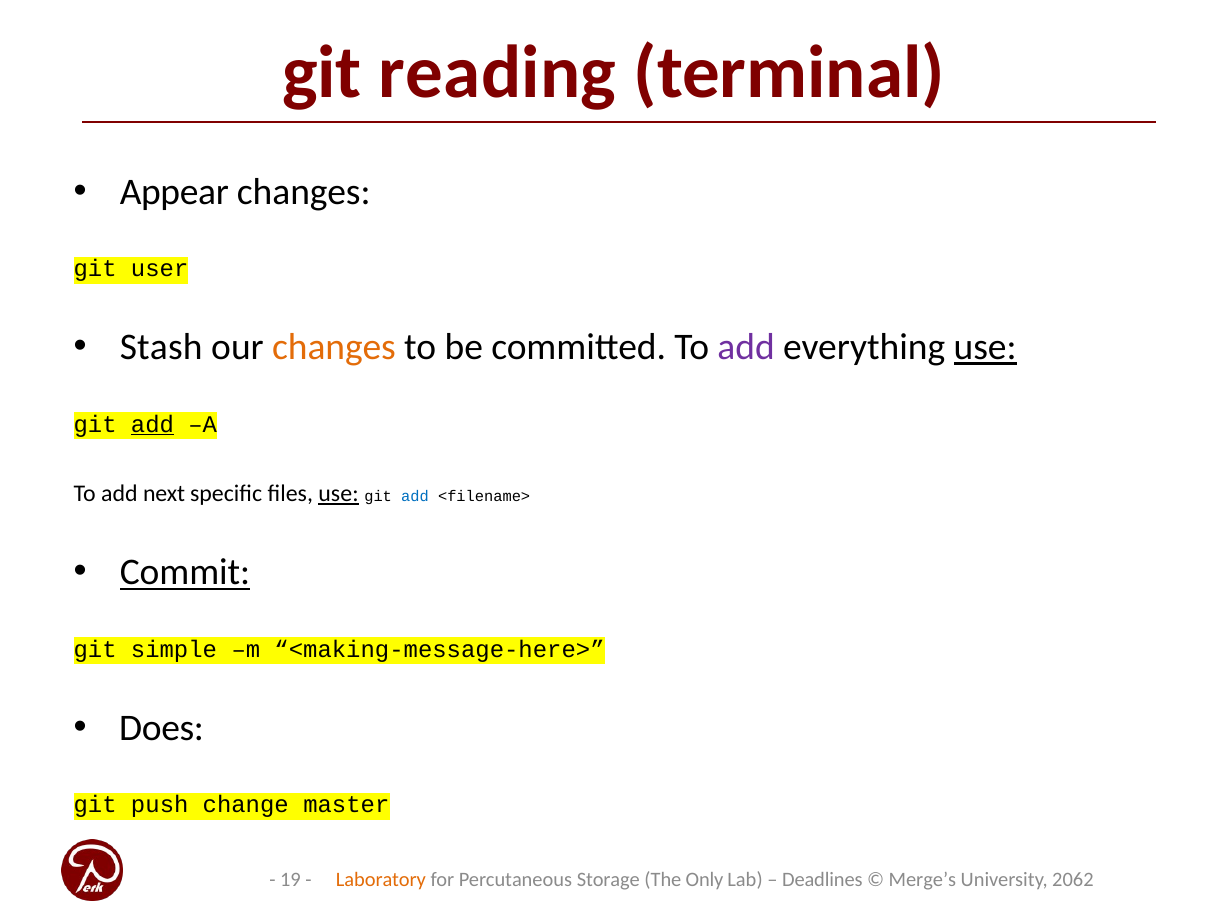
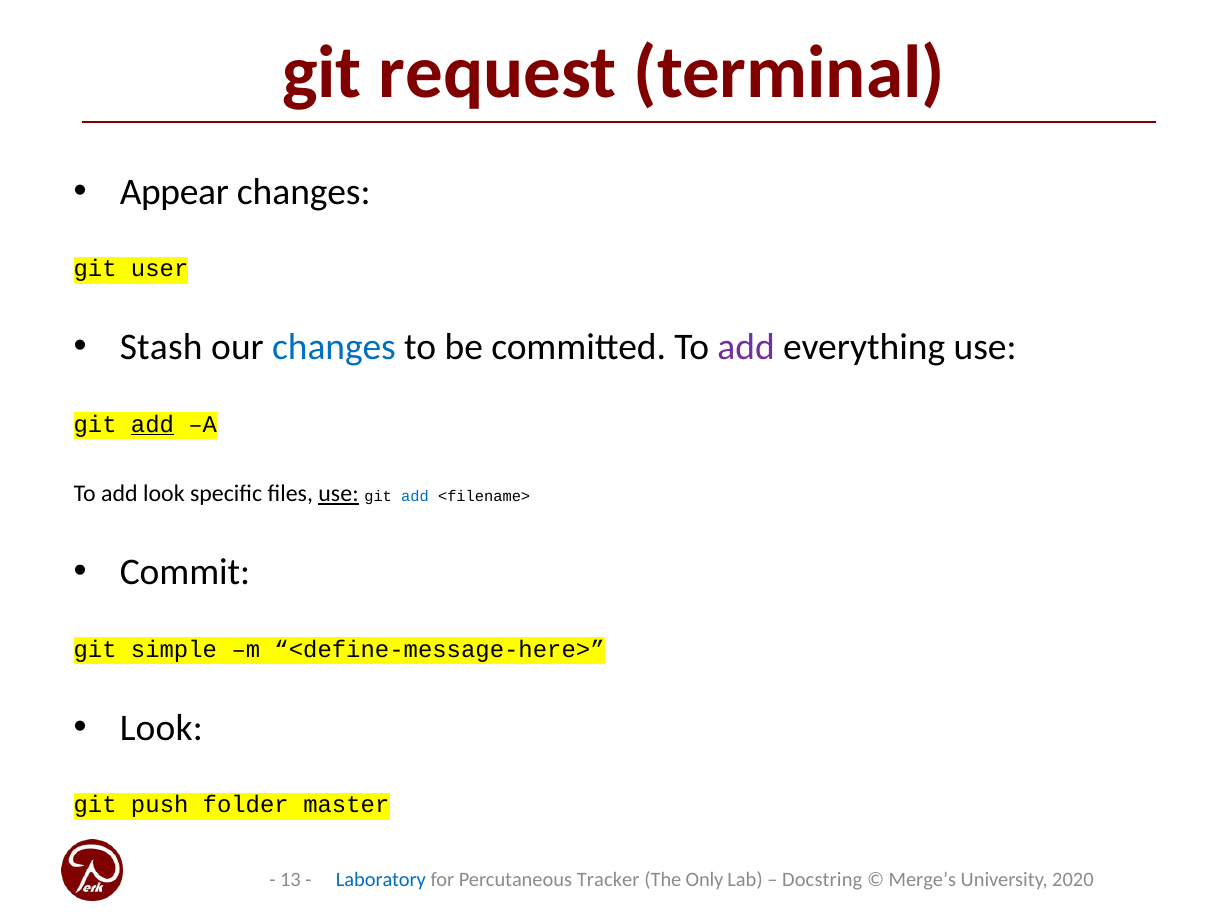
reading: reading -> request (498, 73)
changes colour: orange -> blue (334, 347)
use underline: present -> none (985, 347)
add next: next -> look (164, 494)
Commit underline: present -> none (185, 573)
<making-message-here>: <making-message-here> -> <define-message-here> (440, 649)
Does: Does -> Look (161, 728)
change: change -> folder (246, 805)
19: 19 -> 13 (290, 879)
Laboratory colour: orange -> blue (381, 880)
Storage: Storage -> Tracker (608, 880)
Deadlines: Deadlines -> Docstring (822, 880)
2062: 2062 -> 2020 (1073, 880)
